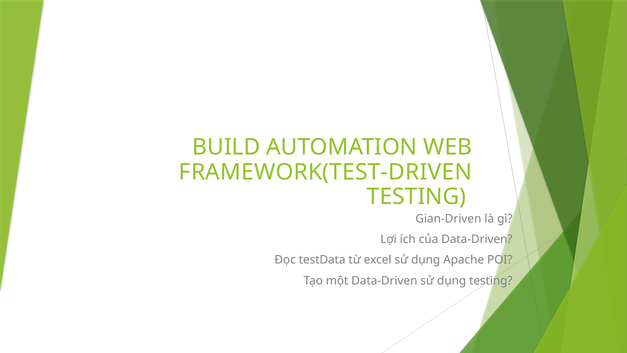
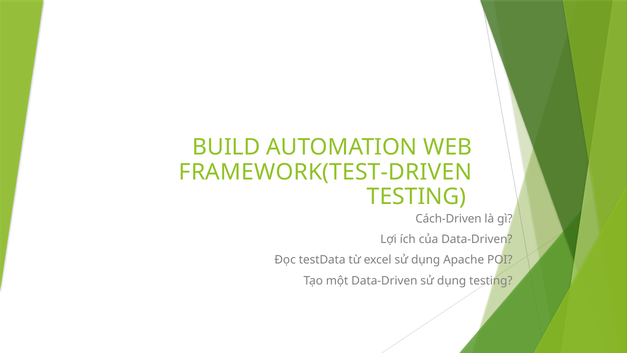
Gian-Driven: Gian-Driven -> Cách-Driven (448, 219)
